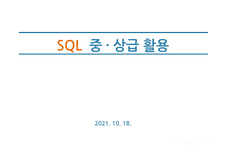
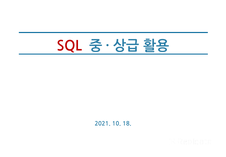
SQL colour: orange -> red (69, 46)
